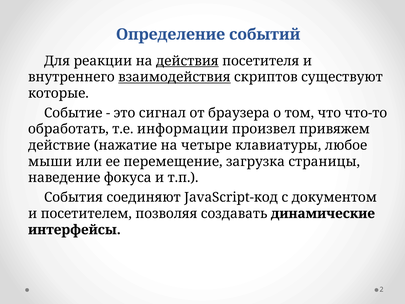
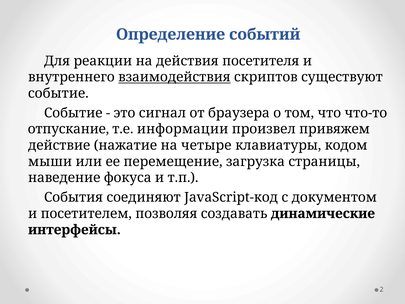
действия underline: present -> none (187, 61)
которые: которые -> событие (58, 93)
обработать: обработать -> отпускание (68, 129)
любое: любое -> кодом (346, 145)
